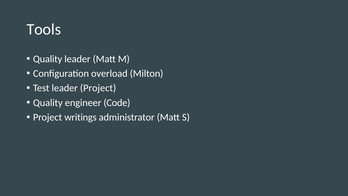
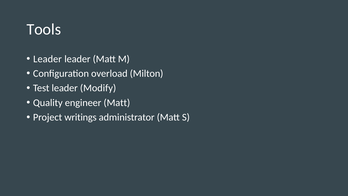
Quality: Quality -> Leader (48, 59)
leader Project: Project -> Modify (98, 88)
engineer Code: Code -> Matt (117, 103)
